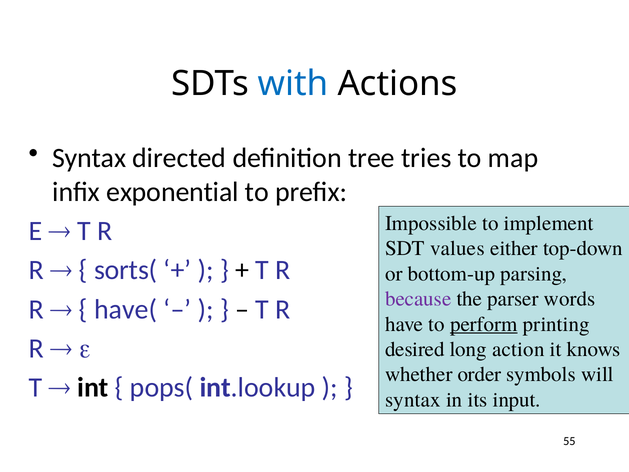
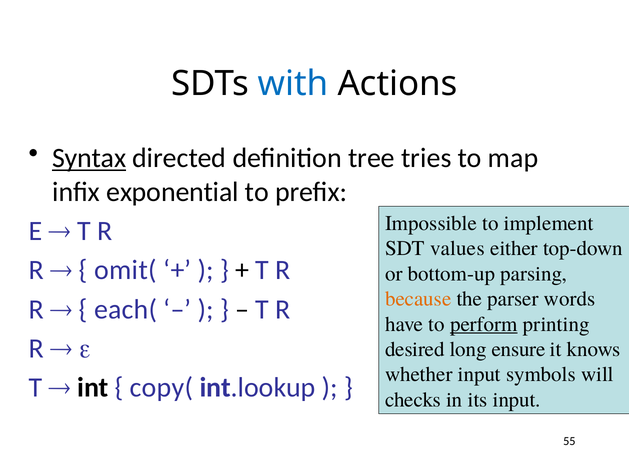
Syntax underline: none -> present (89, 158)
sorts(: sorts( -> omit( (125, 270)
because colour: purple -> orange (418, 299)
have(: have( -> each( (126, 309)
action: action -> ensure (519, 349)
whether order: order -> input (479, 374)
pops(: pops( -> copy( (161, 387)
syntax: syntax -> checks (413, 399)
